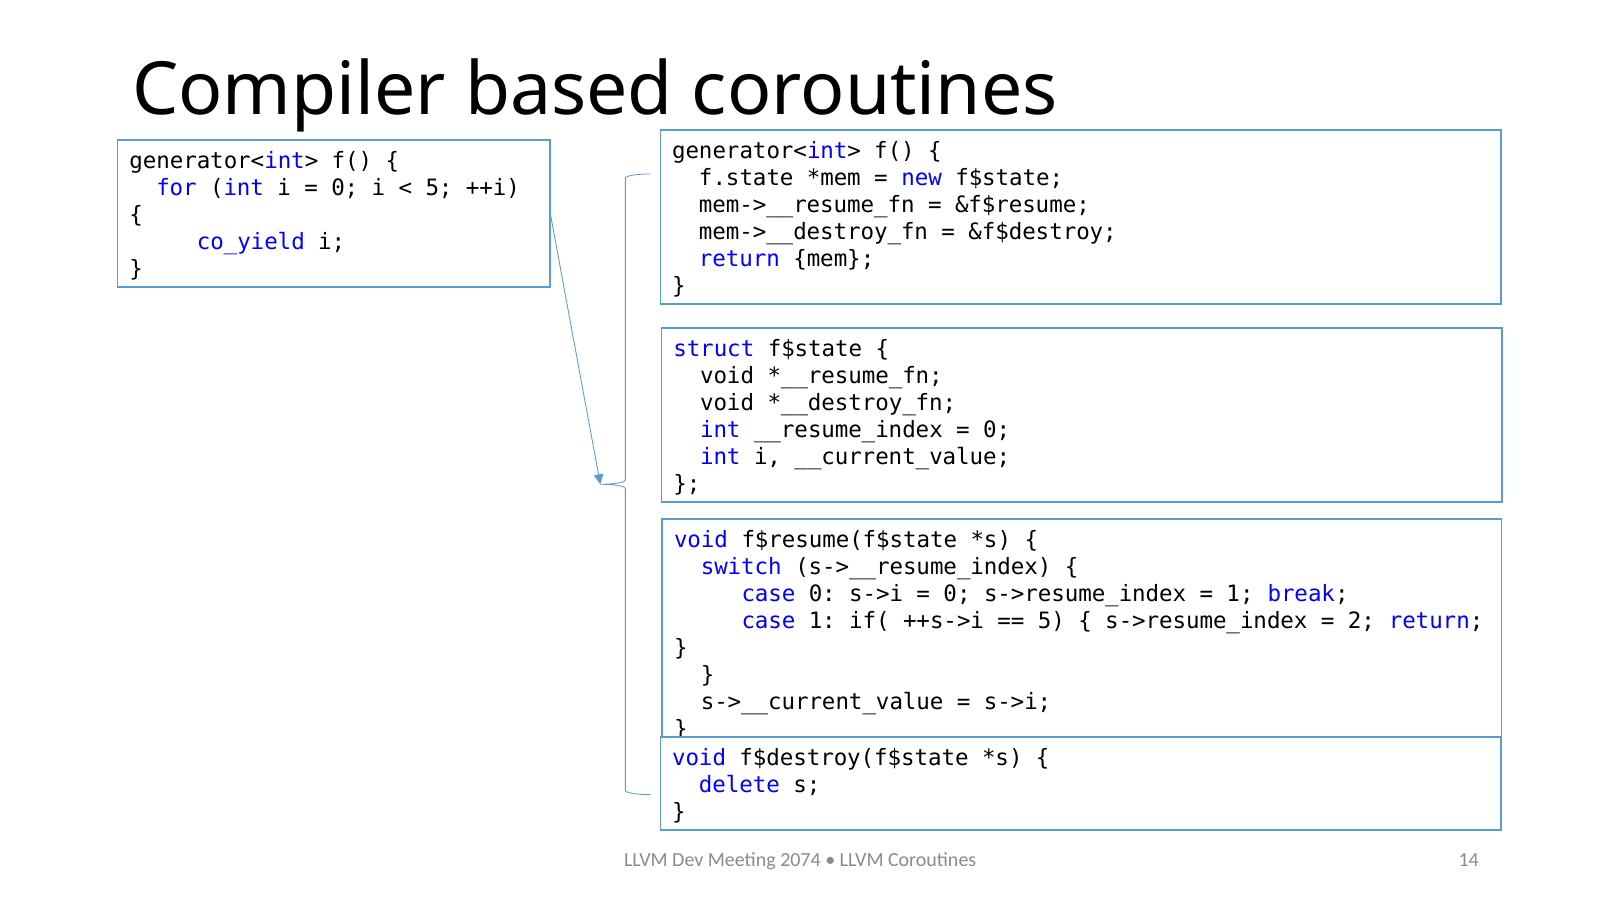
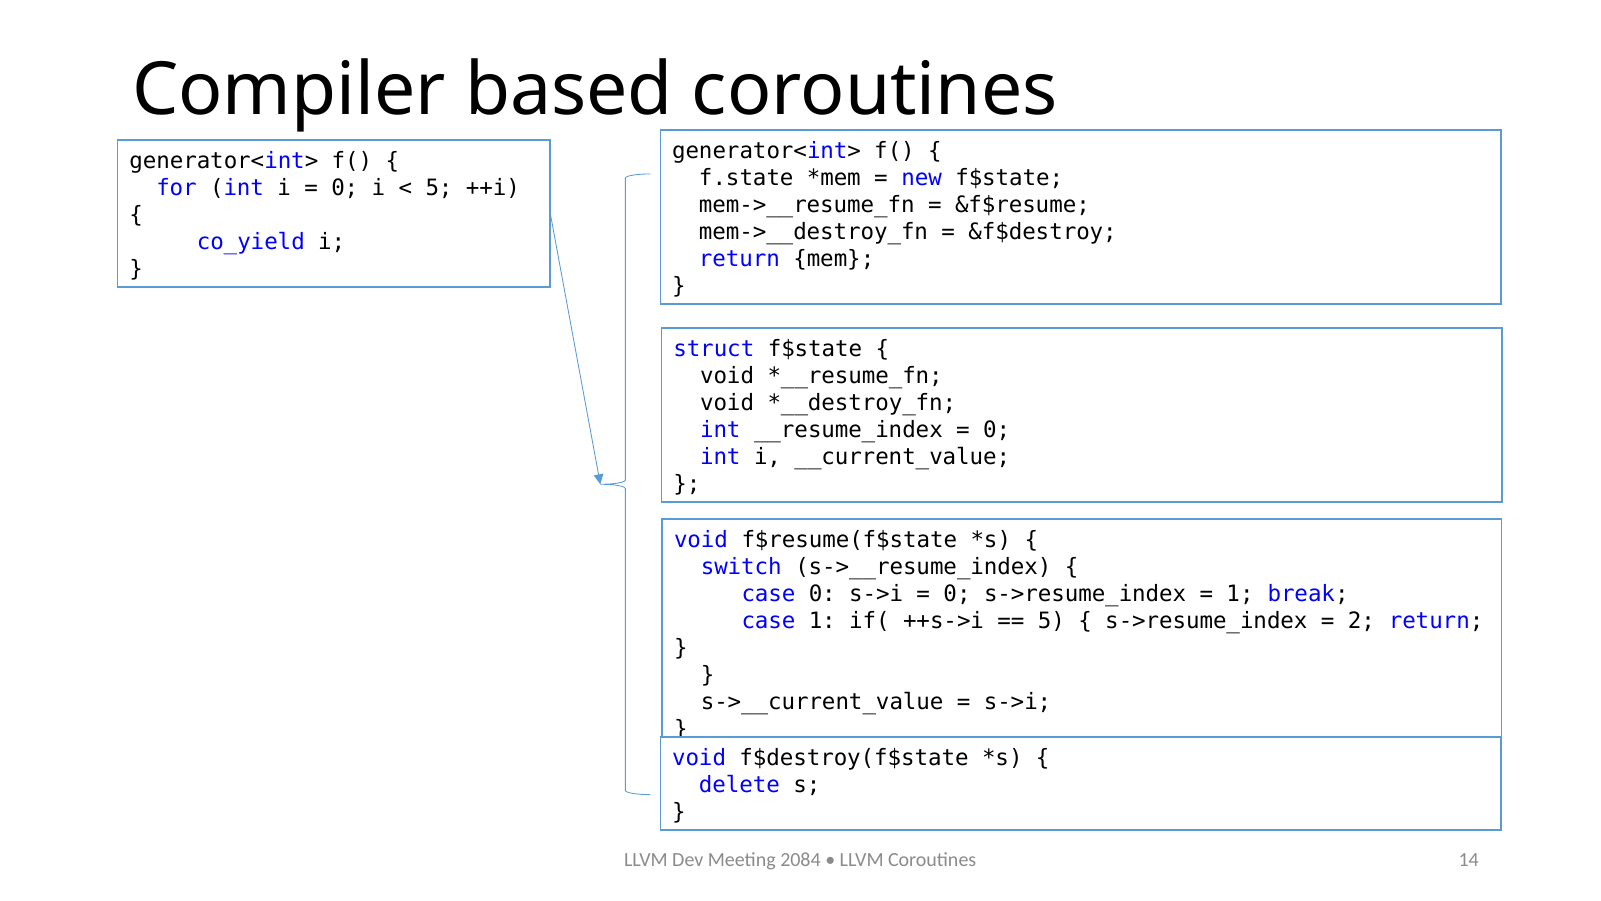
2074: 2074 -> 2084 (800, 860)
